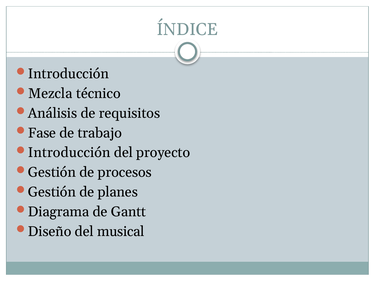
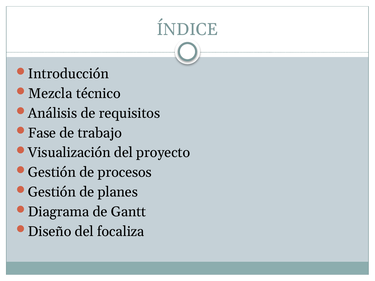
Introducción: Introducción -> Visualización (69, 153)
musical: musical -> focaliza (121, 232)
